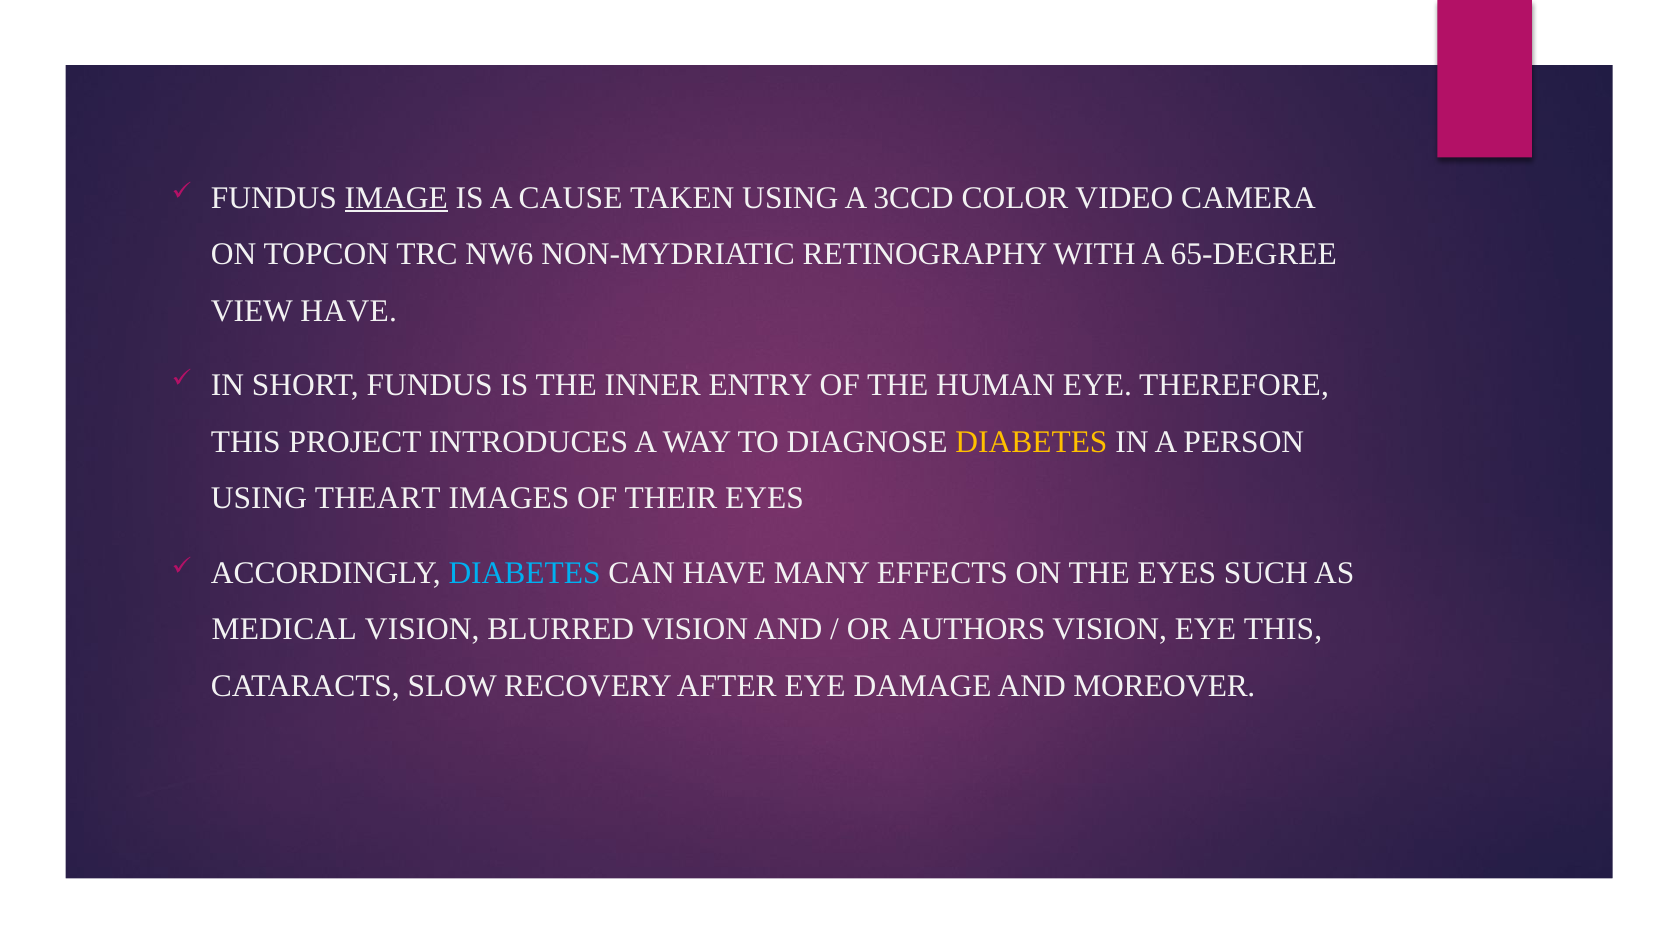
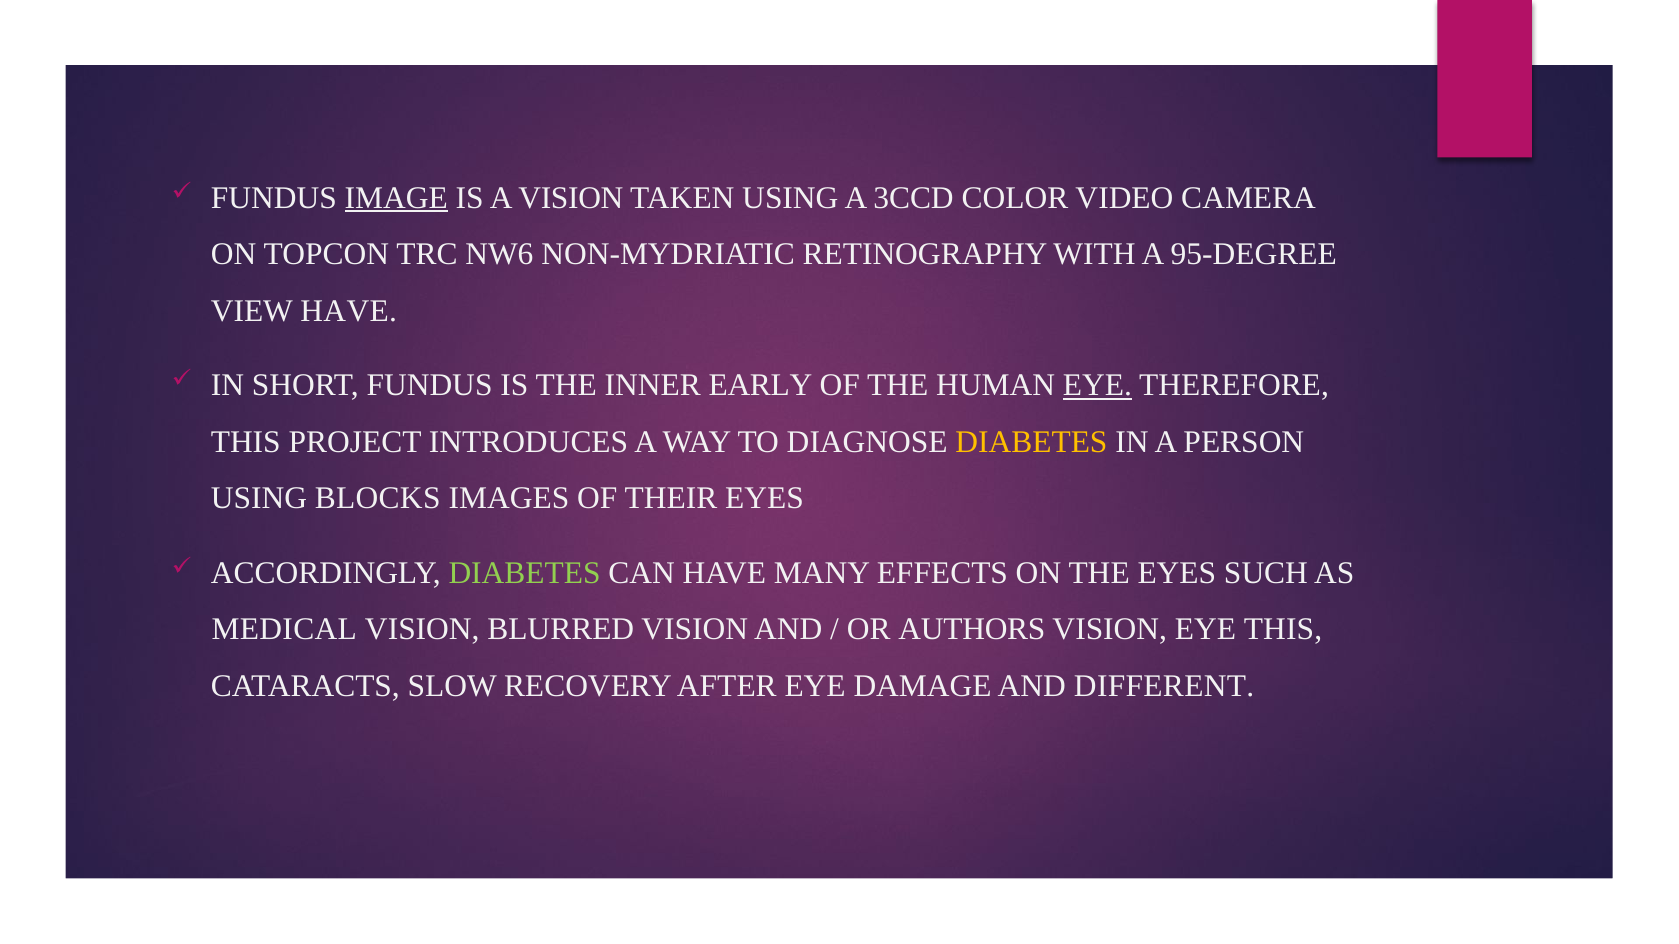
A CAUSE: CAUSE -> VISION (571, 198)
65-DEGREE: 65-DEGREE -> 95-DEGREE (1254, 255)
ENTRY: ENTRY -> EARLY (760, 385)
EYE underline: none -> present (1097, 385)
THEART: THEART -> BLOCKS (378, 499)
DIABETES colour: light blue -> light green (525, 573)
MOREOVER: MOREOVER -> DIFFERENT (1164, 686)
